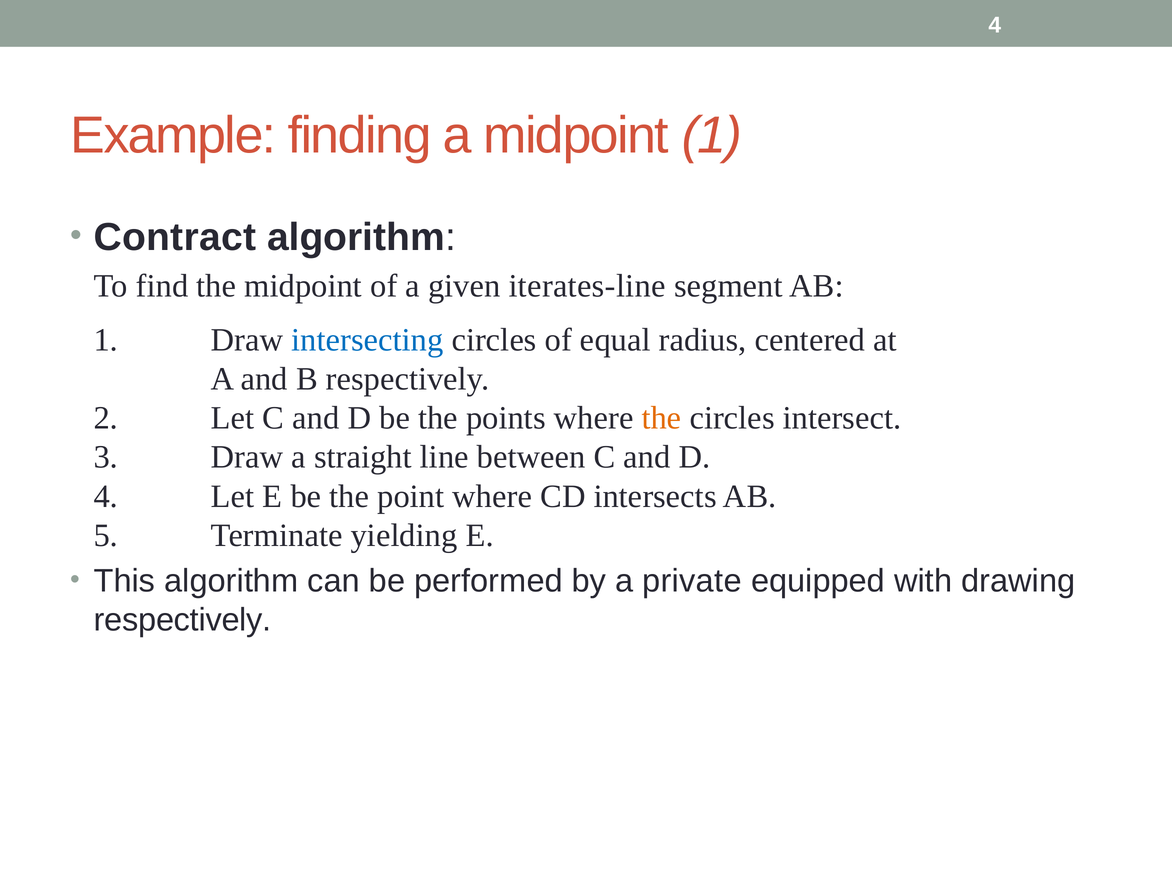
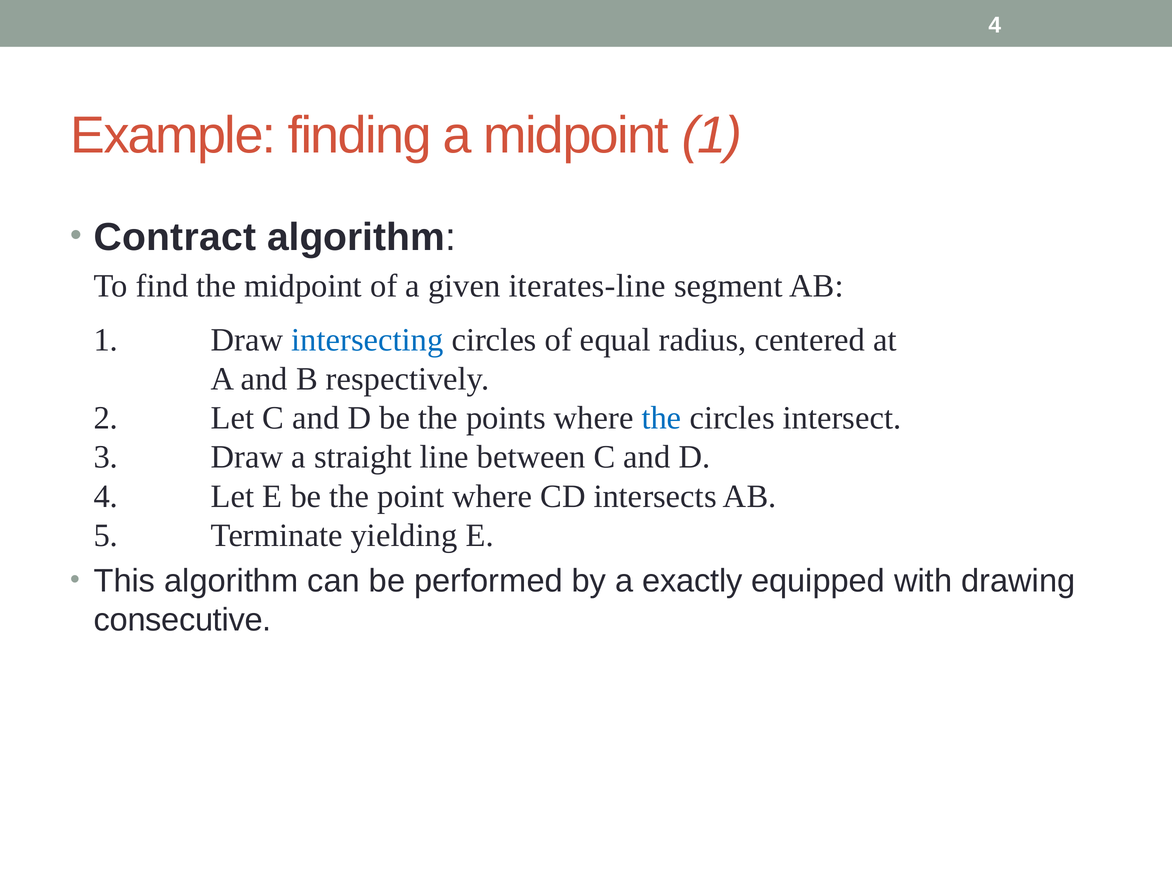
the colour: orange -> blue (662, 418)
private: private -> exactly (692, 581)
respectively: respectively -> consecutive (183, 620)
